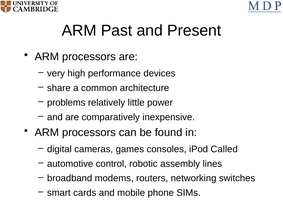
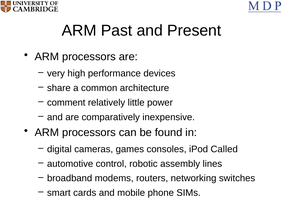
problems: problems -> comment (66, 103)
